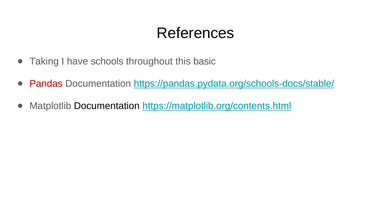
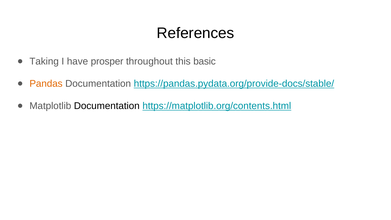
schools: schools -> prosper (107, 61)
Pandas colour: red -> orange (46, 84)
https://pandas.pydata.org/schools-docs/stable/: https://pandas.pydata.org/schools-docs/stable/ -> https://pandas.pydata.org/provide-docs/stable/ (234, 84)
